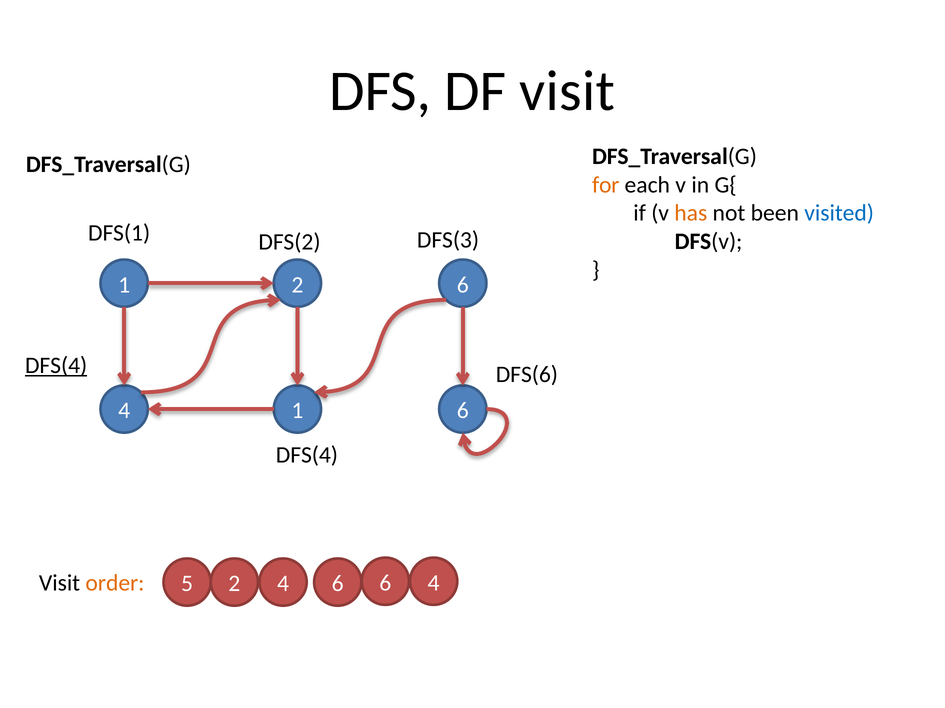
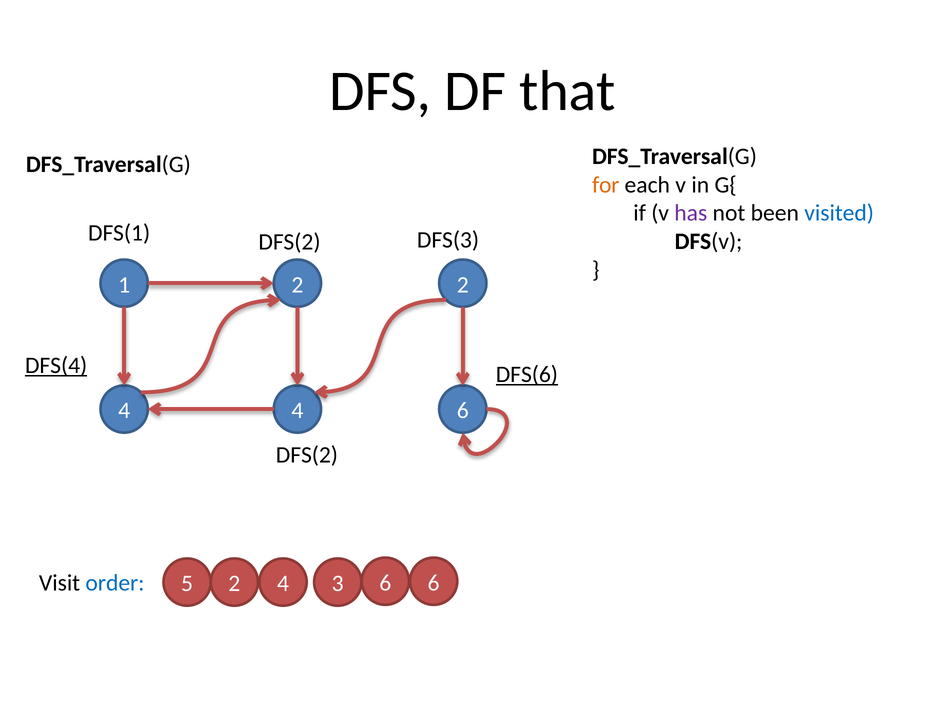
DF visit: visit -> that (567, 91)
has colour: orange -> purple (691, 213)
2 6: 6 -> 2 (463, 285)
DFS(6 underline: none -> present (527, 375)
4 1: 1 -> 4 (297, 411)
DFS(4: DFS(4 -> DFS(2 (307, 455)
order colour: orange -> blue (115, 583)
4: 4 -> 6 (434, 583)
4 6: 6 -> 3 (338, 584)
